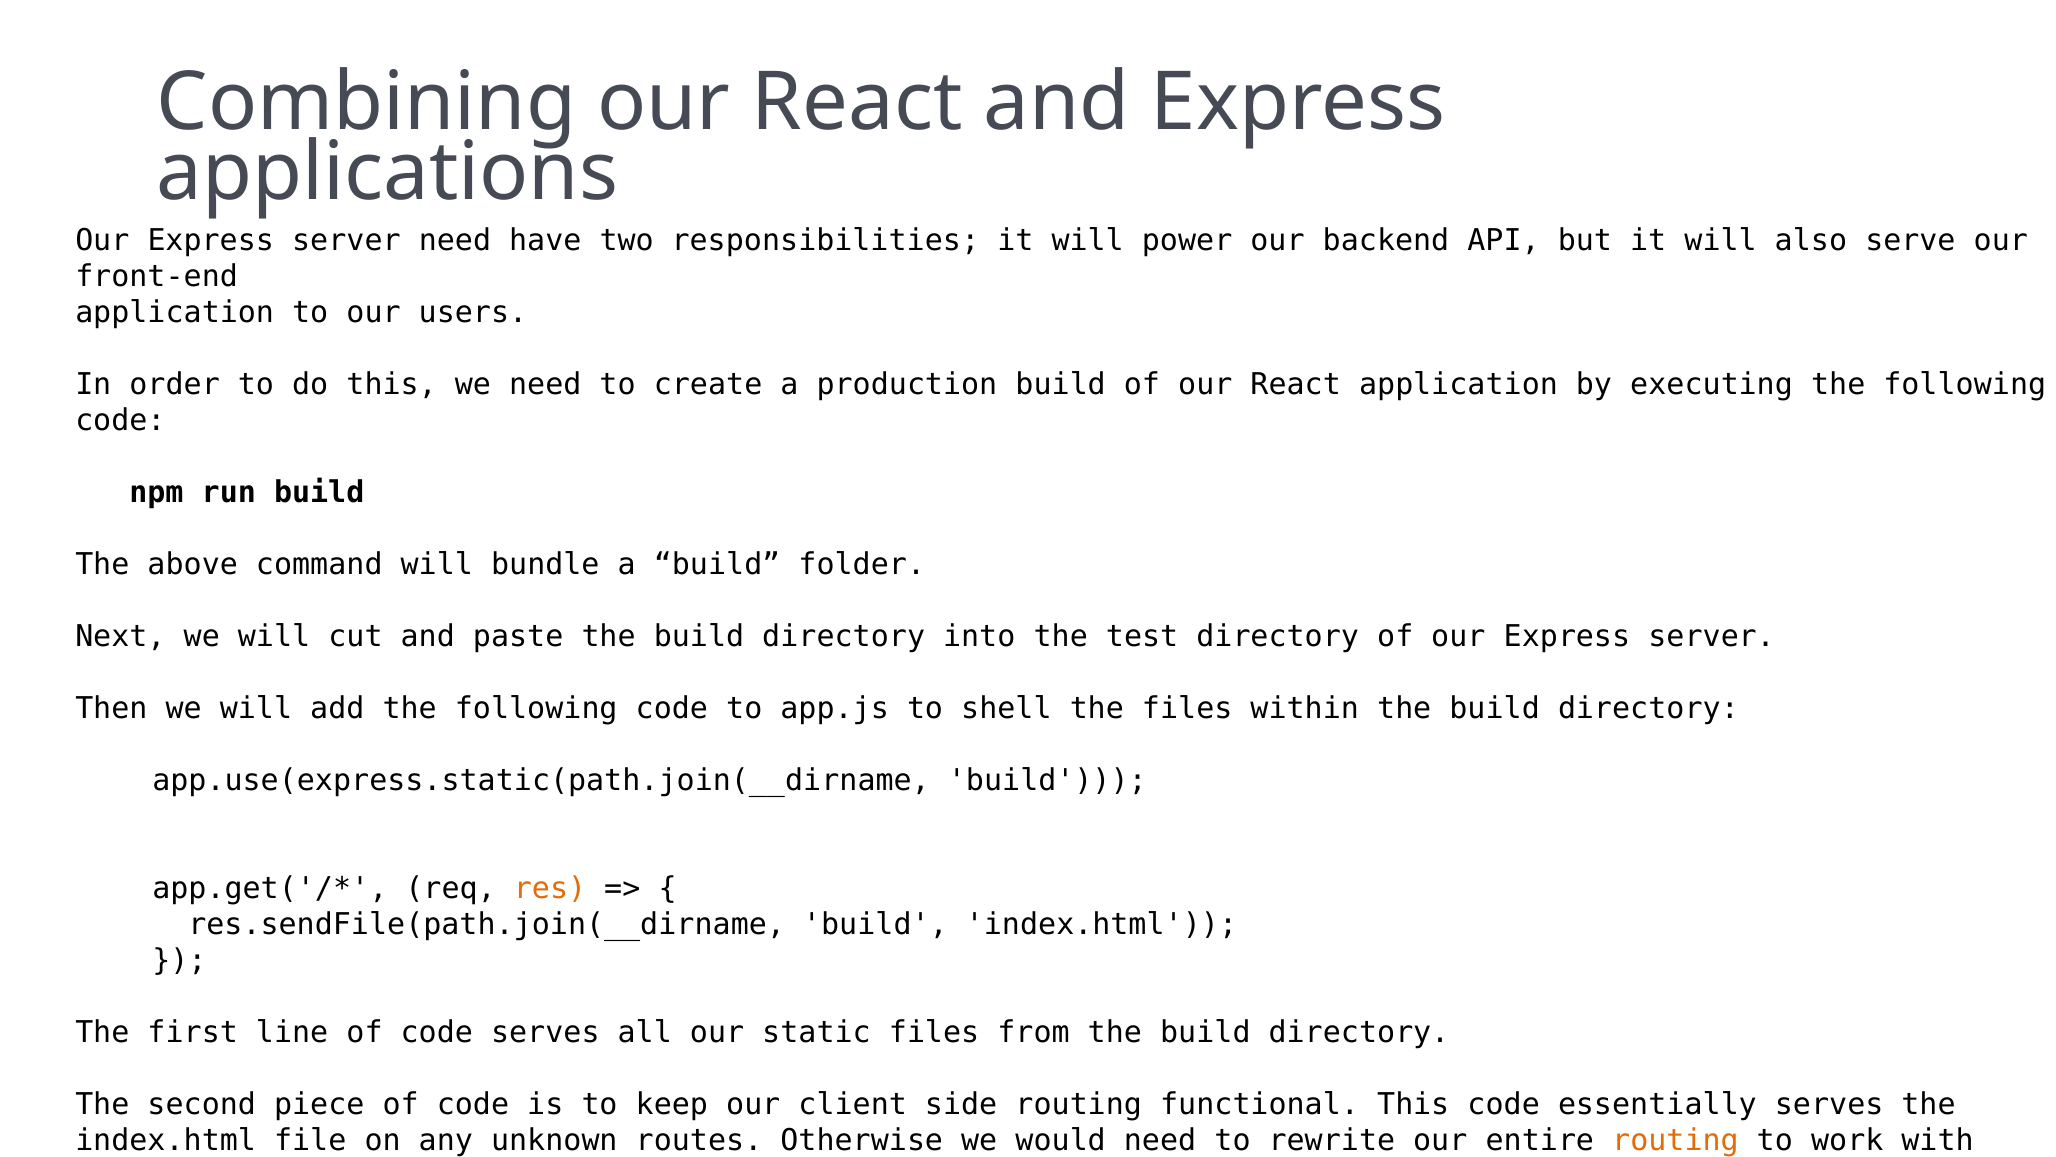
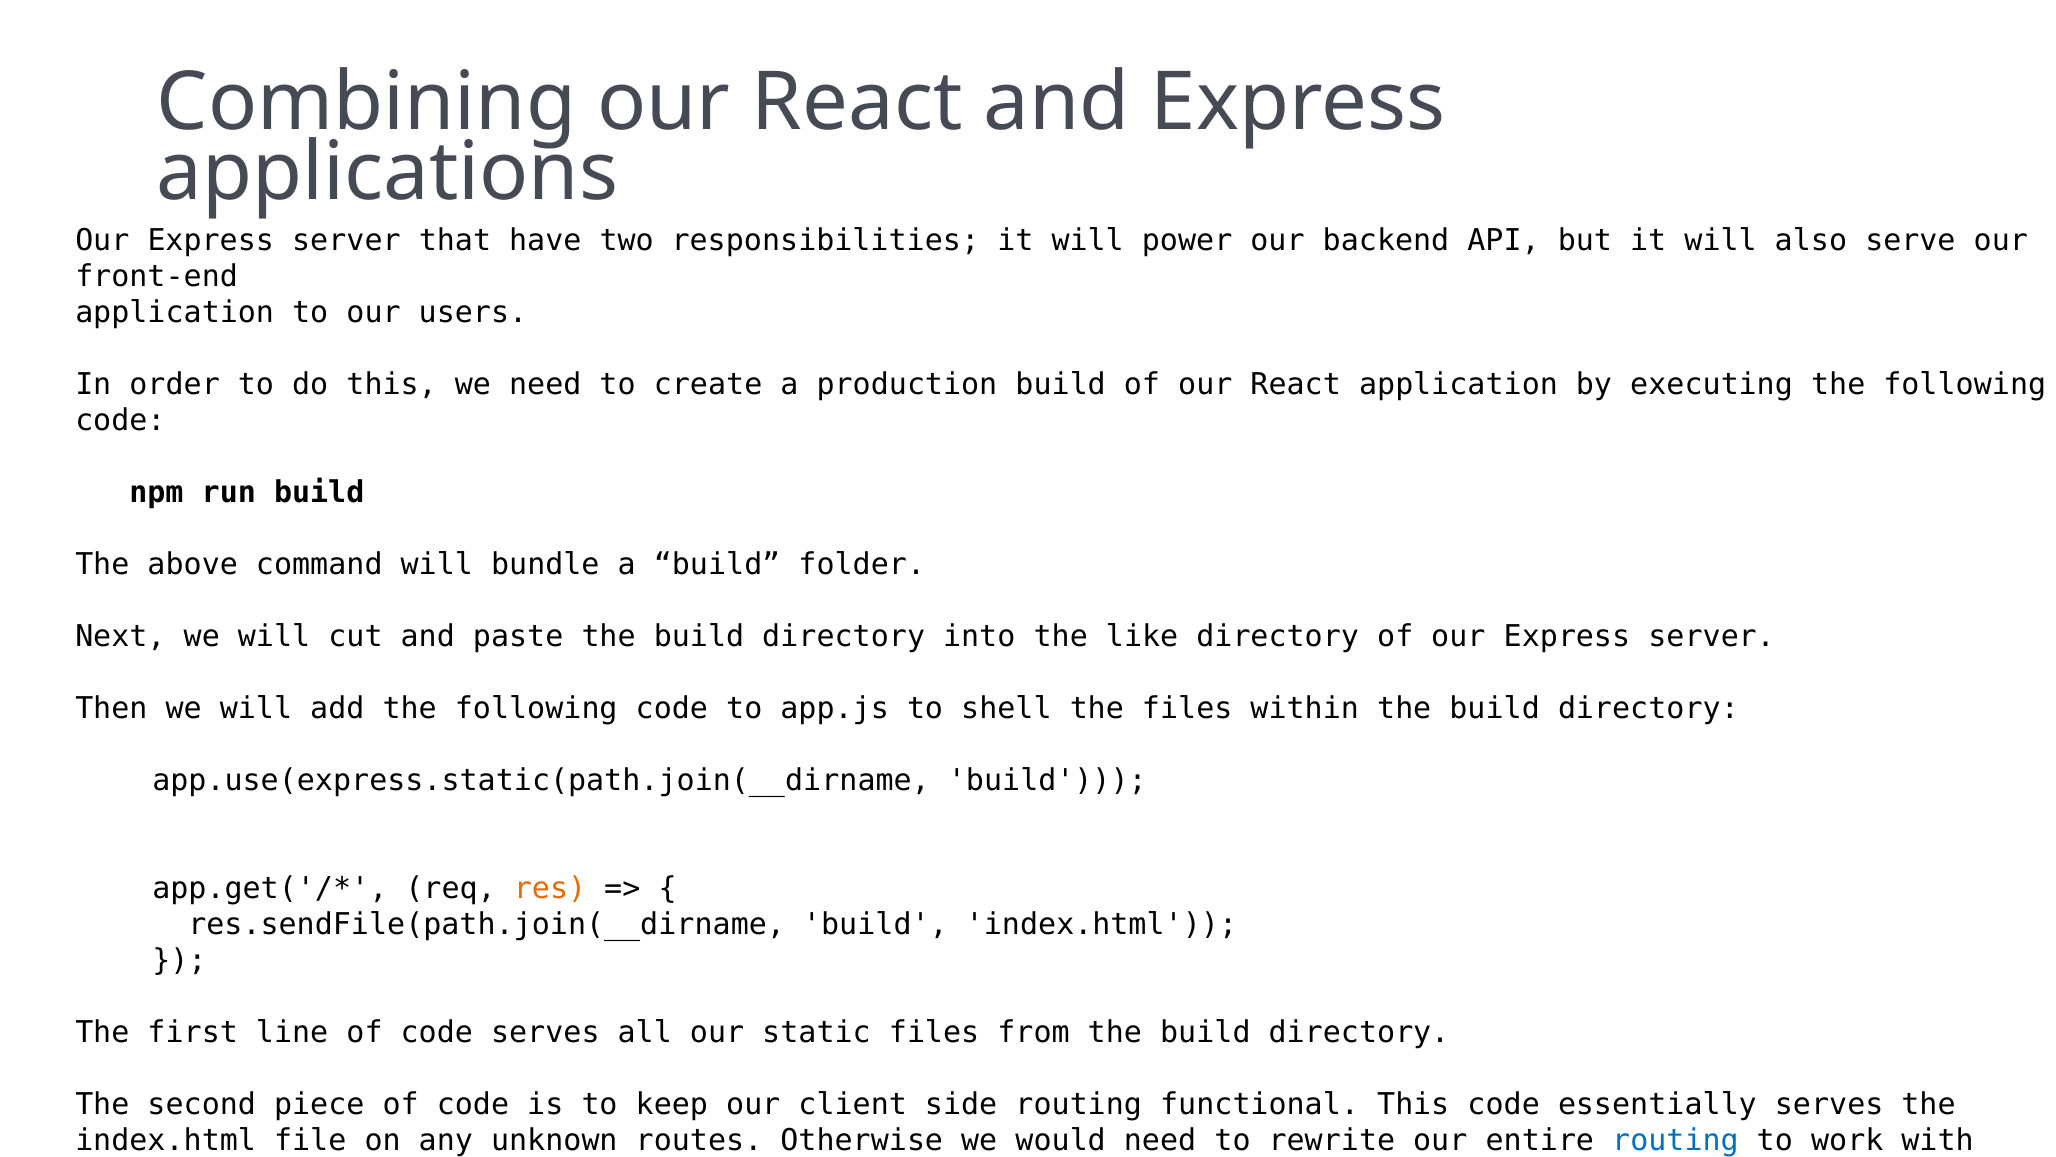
server need: need -> that (455, 240)
test: test -> like (1142, 636)
routing colour: orange -> blue (1675, 1140)
